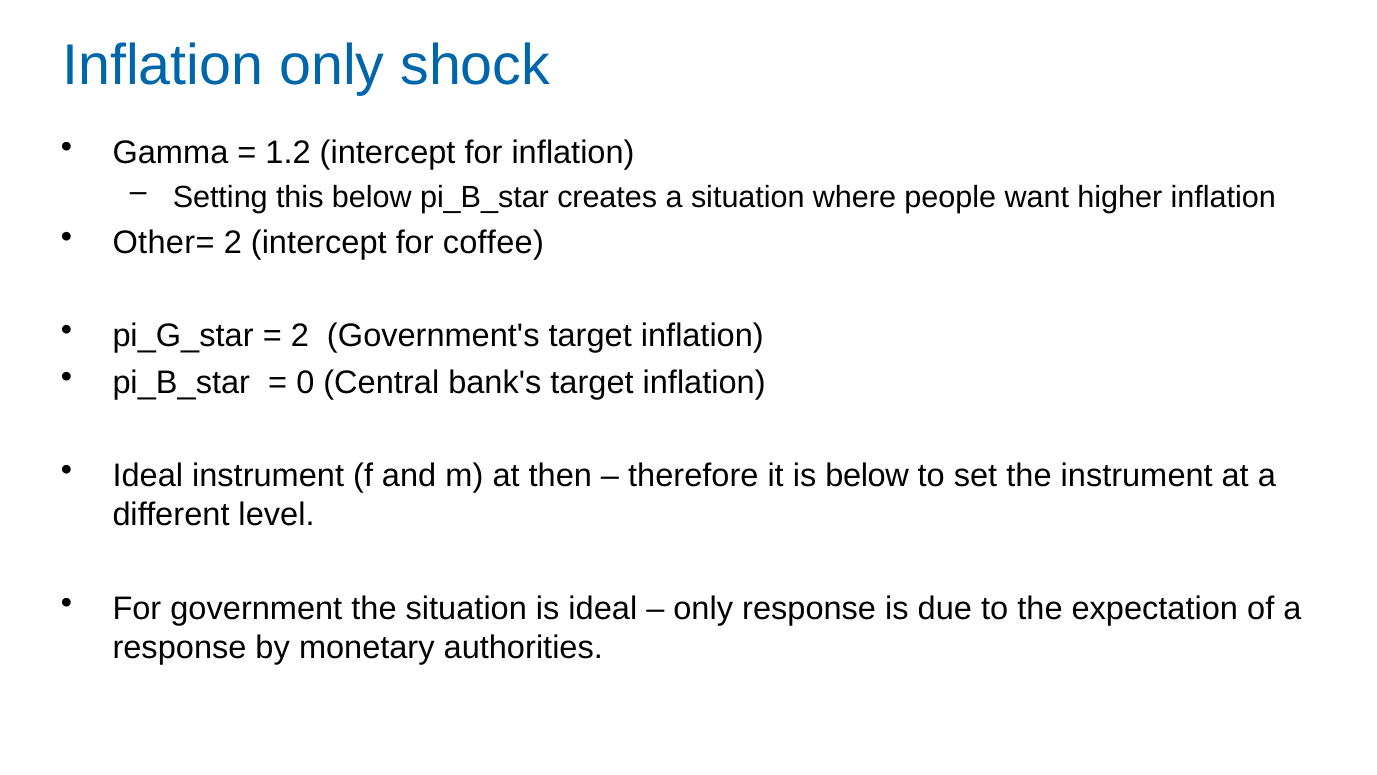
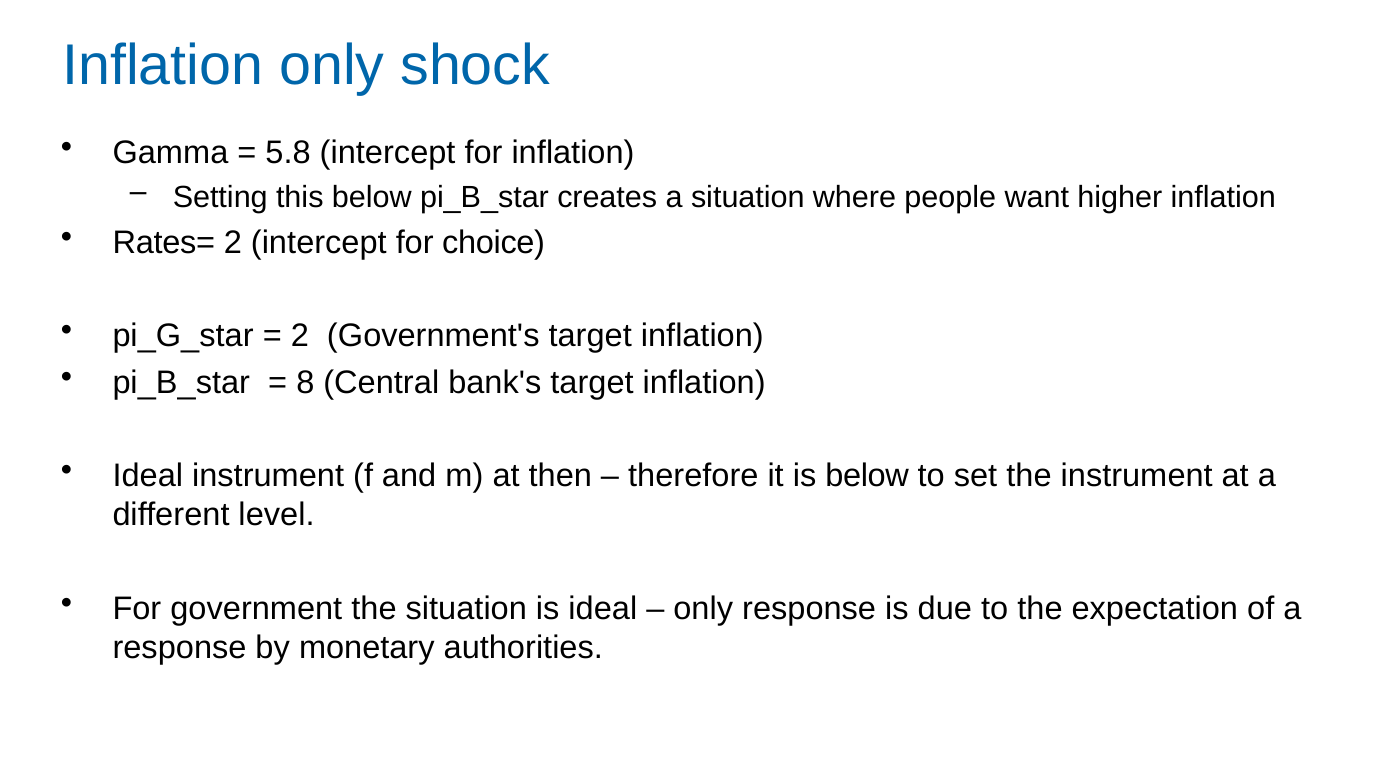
1.2: 1.2 -> 5.8 (288, 152)
Other=: Other= -> Rates= (164, 242)
coffee: coffee -> choice (494, 242)
0: 0 -> 8 (305, 383)
